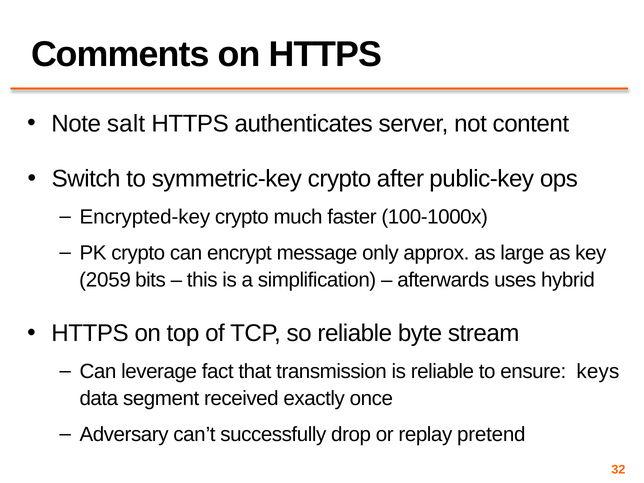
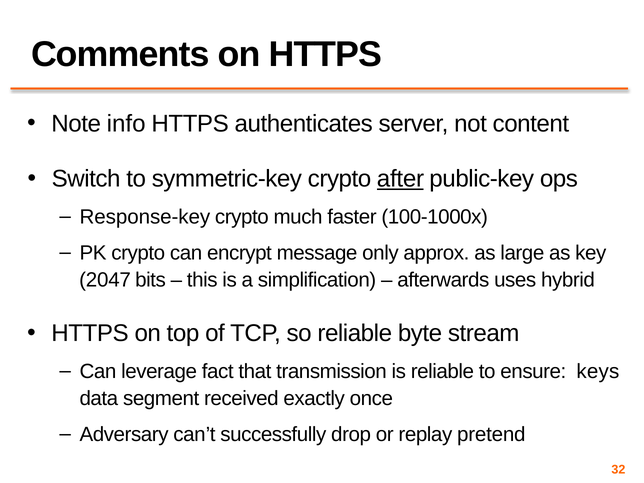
salt: salt -> info (126, 124)
after underline: none -> present (400, 179)
Encrypted-key: Encrypted-key -> Response-key (145, 217)
2059: 2059 -> 2047 (105, 280)
